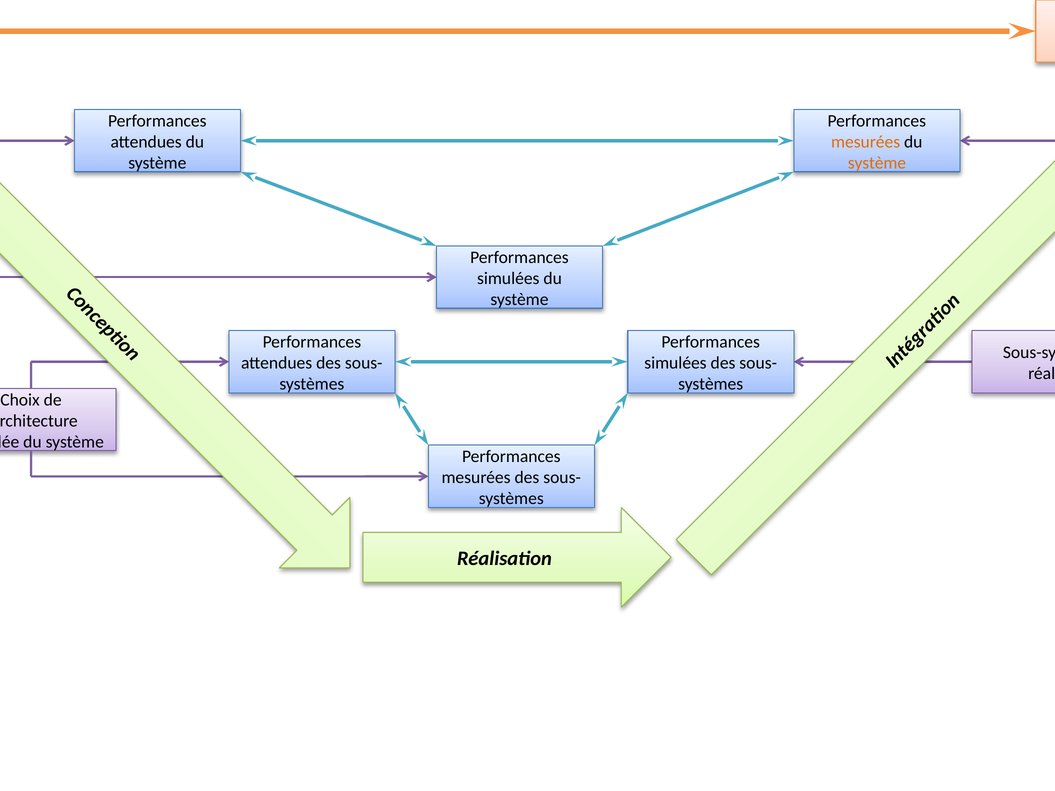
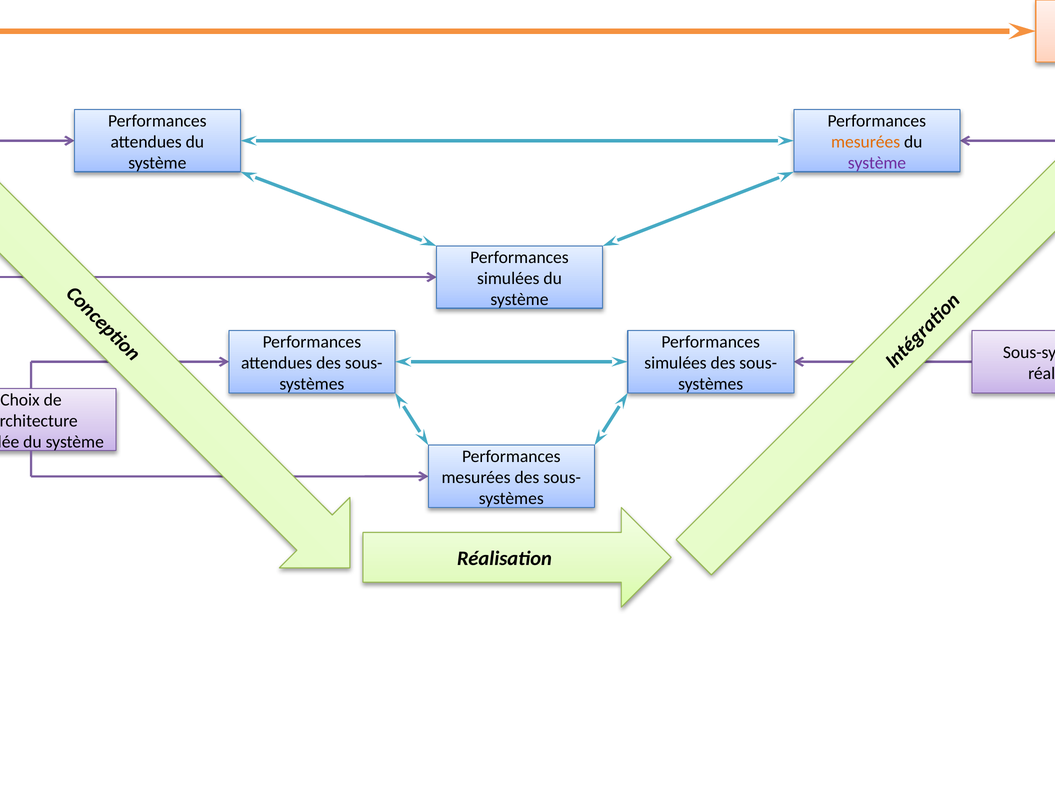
système colour: orange -> purple (877, 163)
